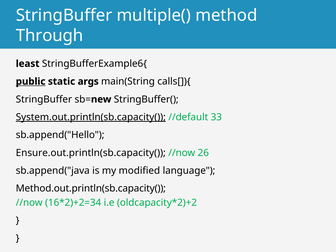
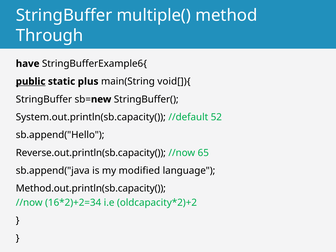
least: least -> have (28, 64)
args: args -> plus (88, 81)
calls[]){: calls[]){ -> void[]){ (174, 81)
System.out.println(sb.capacity( underline: present -> none (91, 117)
33: 33 -> 52 (216, 117)
Ensure.out.println(sb.capacity(: Ensure.out.println(sb.capacity( -> Reverse.out.println(sb.capacity( (91, 153)
26: 26 -> 65 (203, 153)
